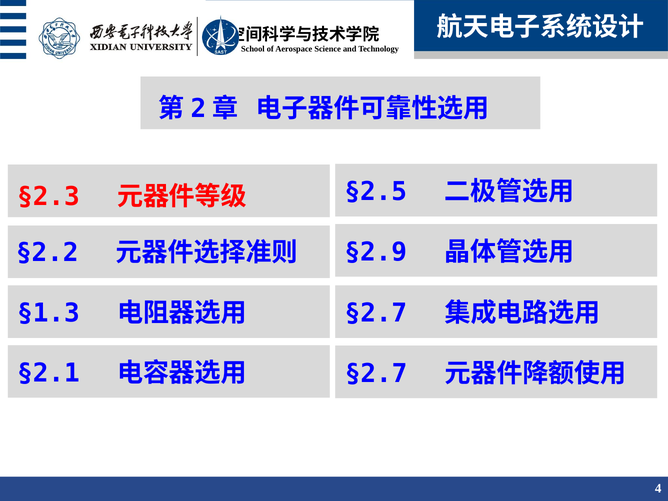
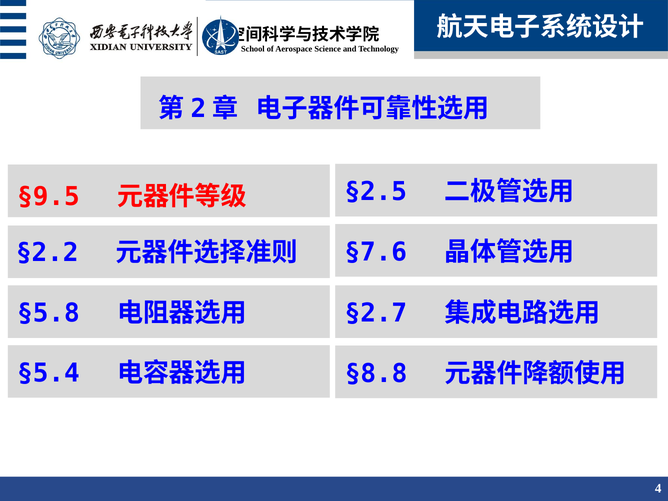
§2.3: §2.3 -> §9.5 (48, 197)
§2.9: §2.9 -> §7.6 (376, 252)
§1.3: §1.3 -> §5.8 (48, 313)
§2.1: §2.1 -> §5.4 (48, 373)
§2.7: §2.7 -> §8.8 (376, 374)
